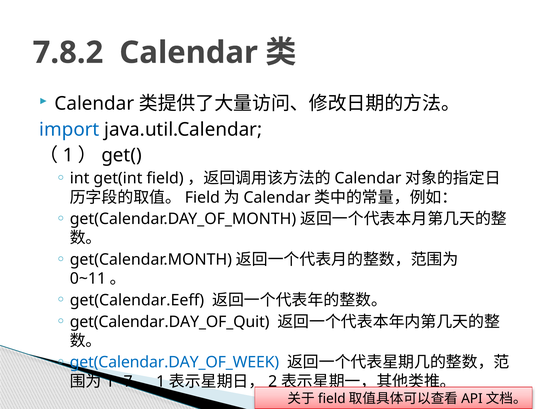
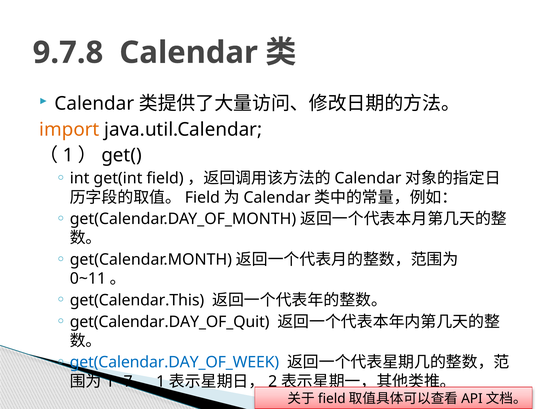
7.8.2: 7.8.2 -> 9.7.8 (68, 53)
import colour: blue -> orange (69, 129)
get(Calendar.Eeff: get(Calendar.Eeff -> get(Calendar.This (137, 300)
